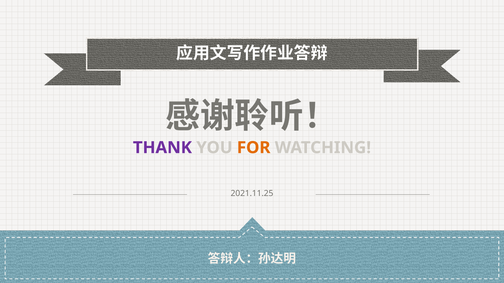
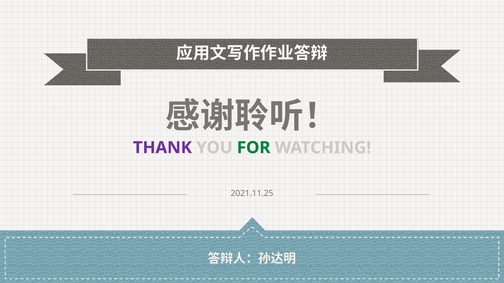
FOR colour: orange -> green (254, 148)
